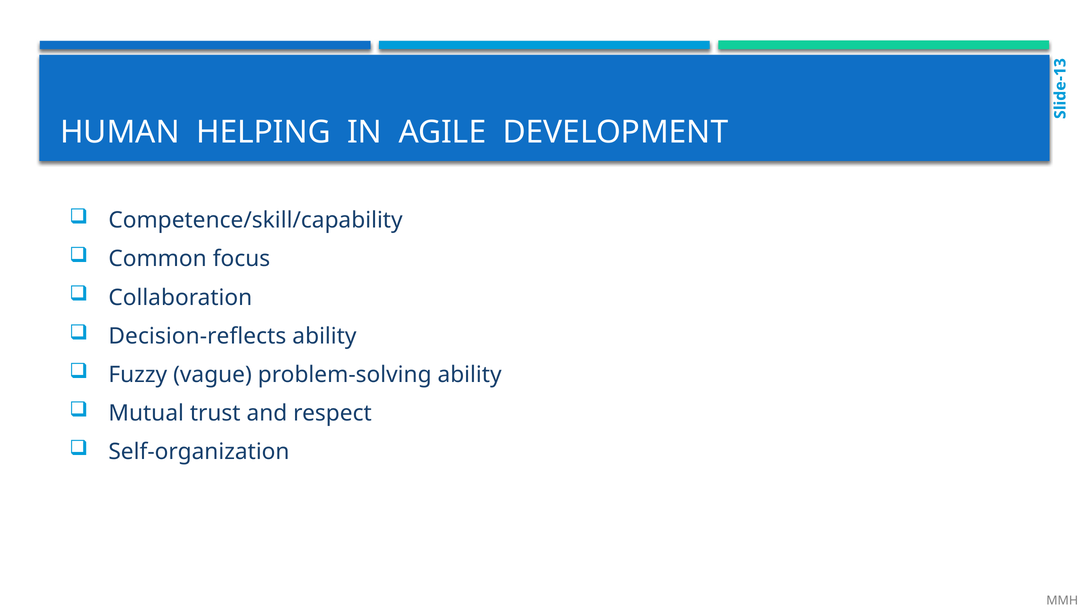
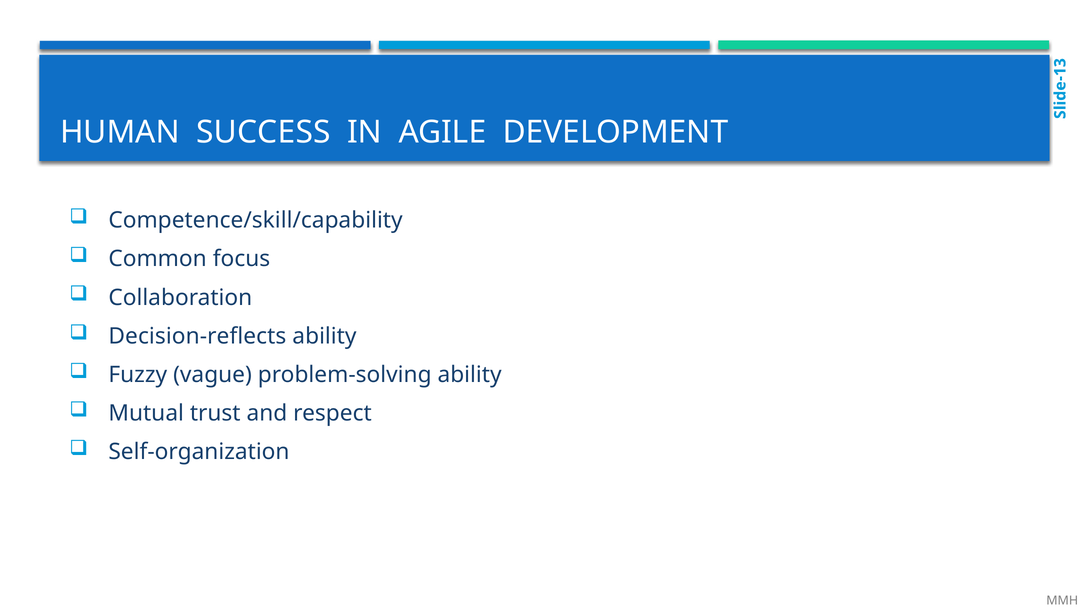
HELPING: HELPING -> SUCCESS (263, 132)
